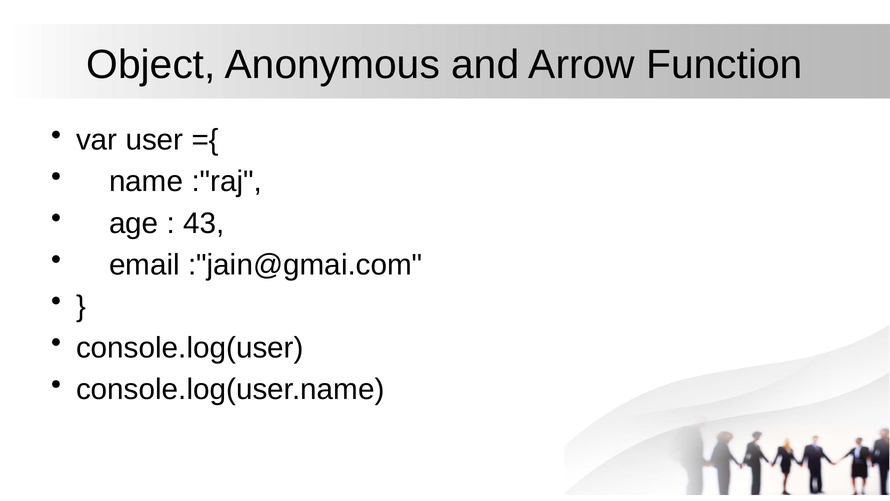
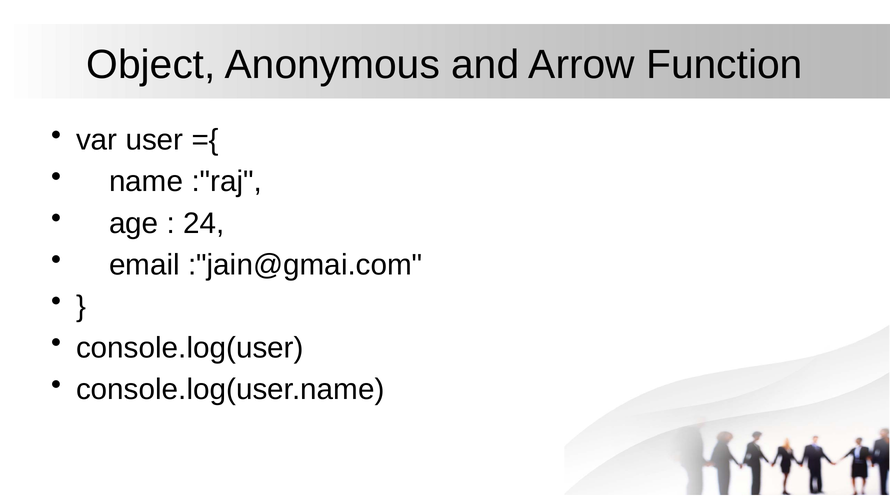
43: 43 -> 24 (204, 223)
